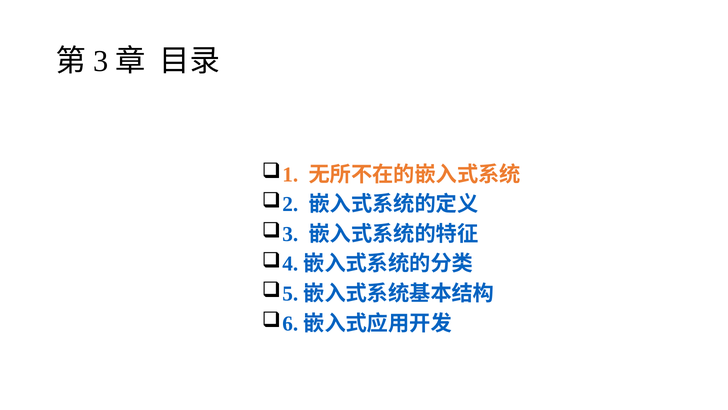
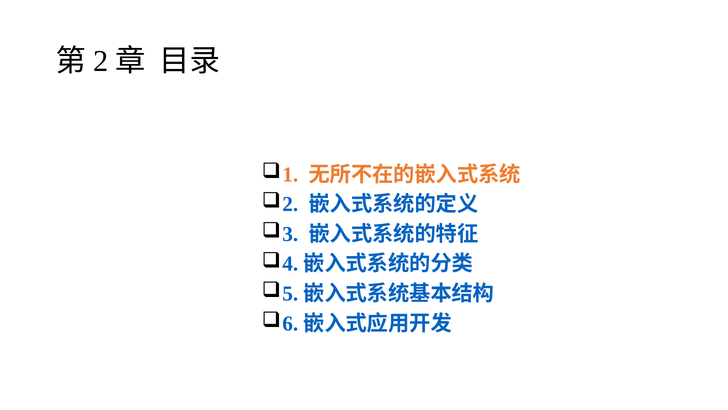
3: 3 -> 2 (101, 61)
